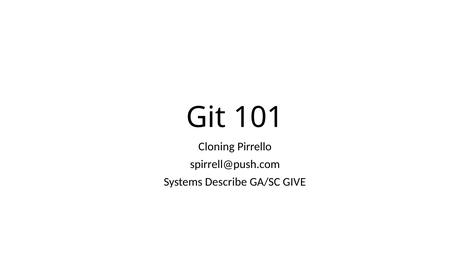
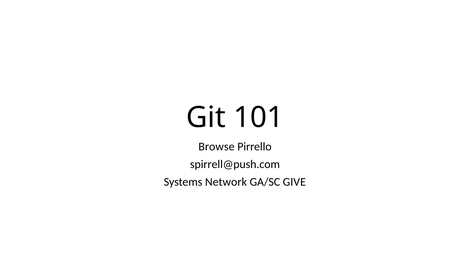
Cloning: Cloning -> Browse (216, 147)
Describe: Describe -> Network (226, 182)
